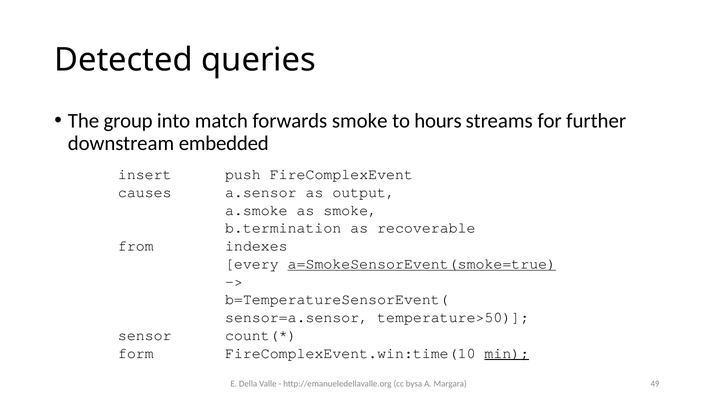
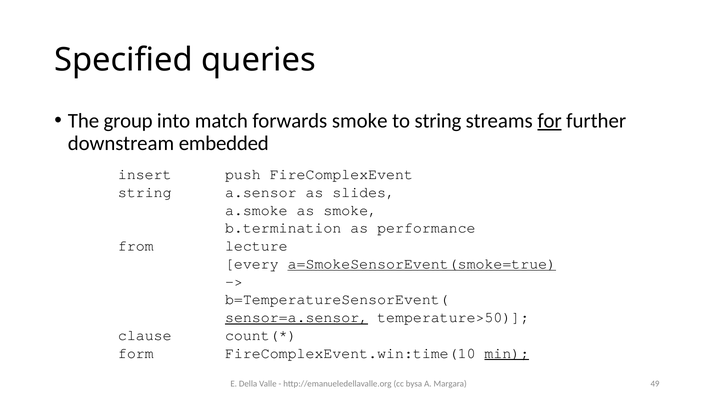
Detected: Detected -> Specified (124, 60)
to hours: hours -> string (438, 121)
for underline: none -> present (550, 121)
causes: causes -> string (145, 192)
output: output -> slides (364, 192)
recoverable: recoverable -> performance (426, 228)
indexes: indexes -> lecture (256, 246)
sensor=a.sensor underline: none -> present (297, 317)
sensor: sensor -> clause (145, 335)
